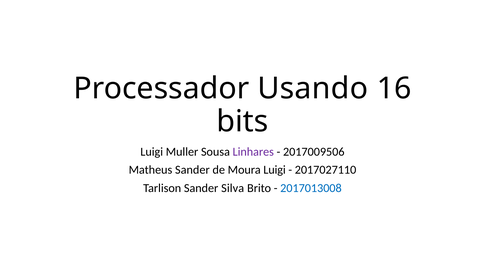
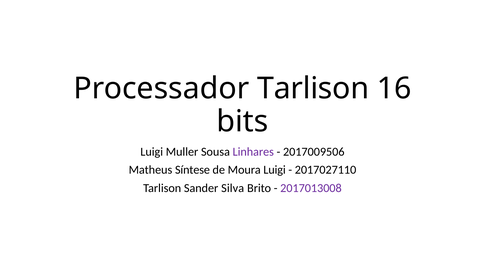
Processador Usando: Usando -> Tarlison (313, 89)
Matheus Sander: Sander -> Síntese (192, 170)
2017013008 colour: blue -> purple (311, 188)
